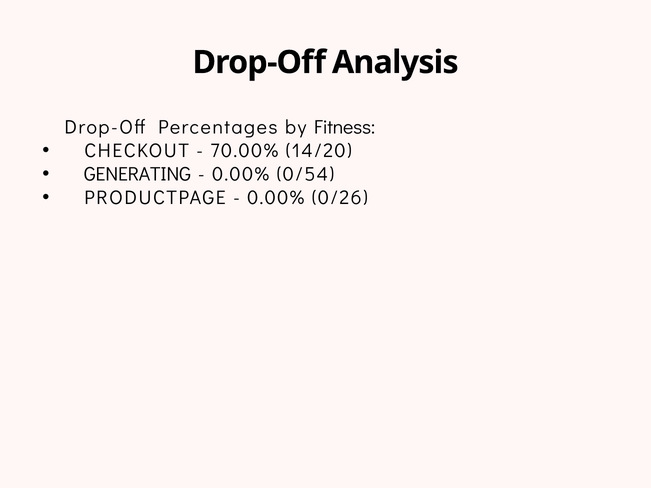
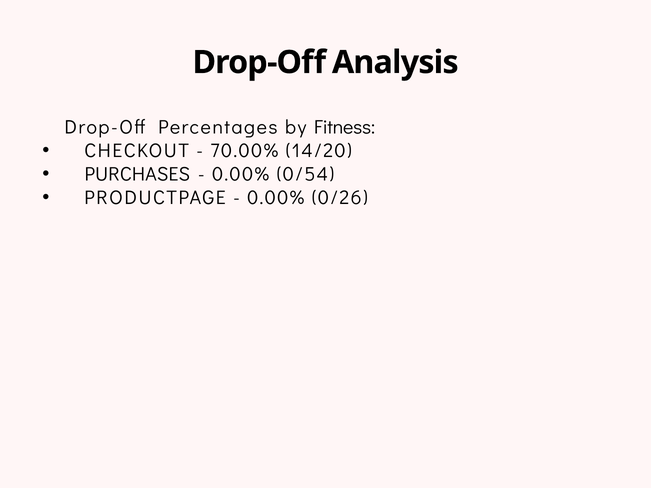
GENERATING: GENERATING -> PURCHASES (137, 174)
